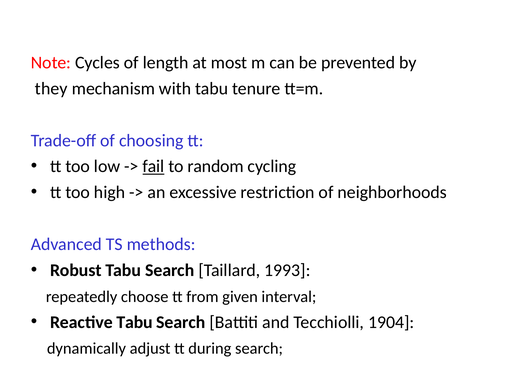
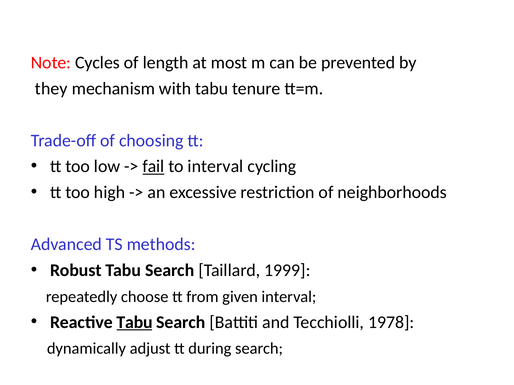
to random: random -> interval (215, 167)
1993: 1993 -> 1999 (287, 271)
Tabu underline: none -> present (135, 323)
1904: 1904 -> 1978 (391, 323)
